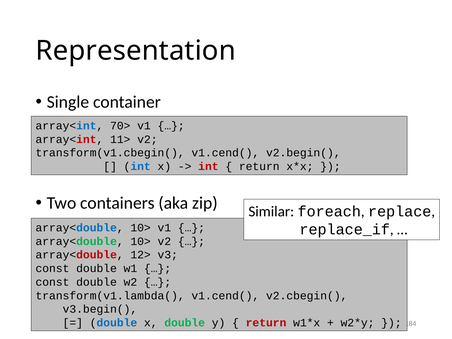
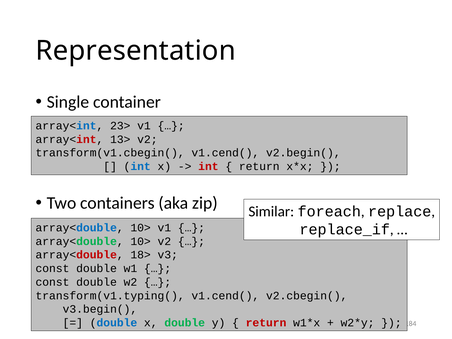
70>: 70> -> 23> (120, 126)
11>: 11> -> 13> (120, 139)
12>: 12> -> 18> (141, 255)
transform(v1.lambda(: transform(v1.lambda( -> transform(v1.typing( (110, 296)
